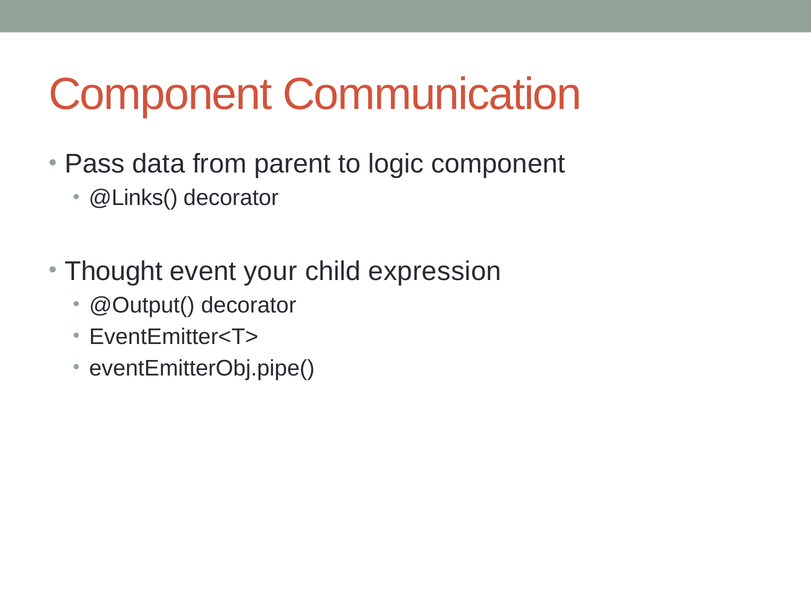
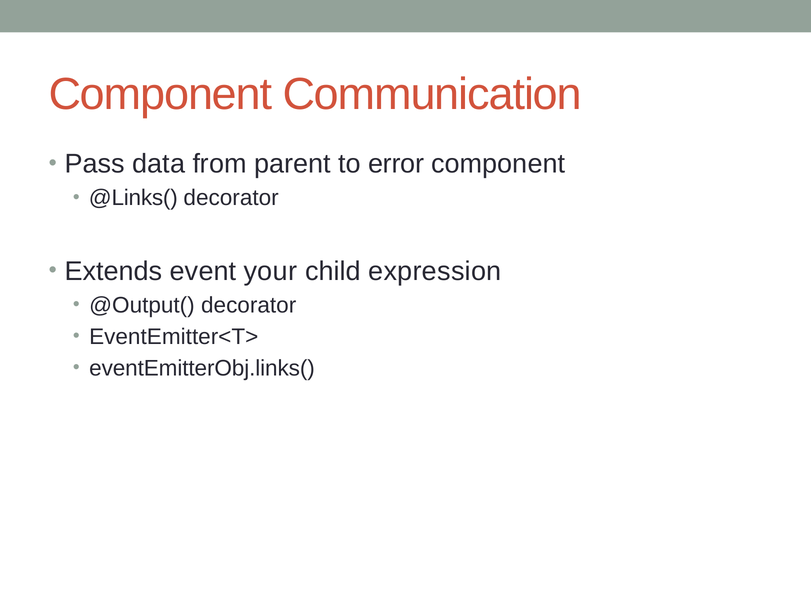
logic: logic -> error (396, 164)
Thought: Thought -> Extends (114, 271)
eventEmitterObj.pipe(: eventEmitterObj.pipe( -> eventEmitterObj.links( (202, 368)
